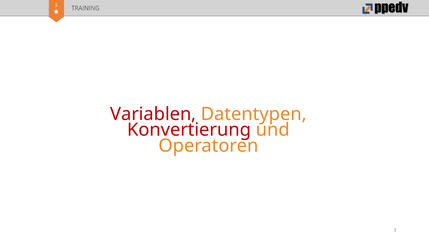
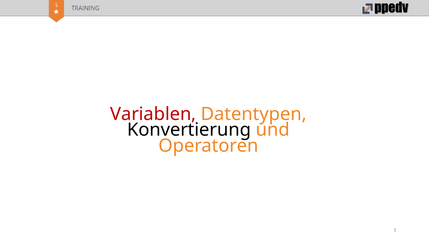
Konvertierung colour: red -> black (189, 130)
